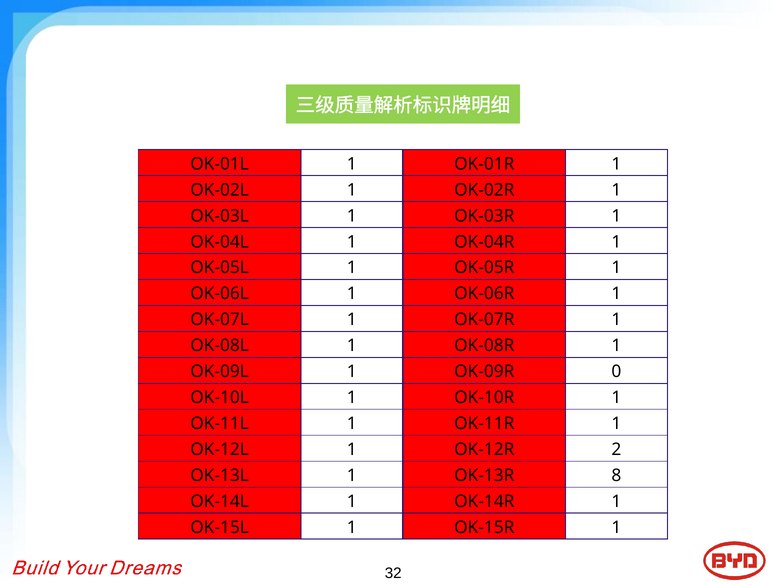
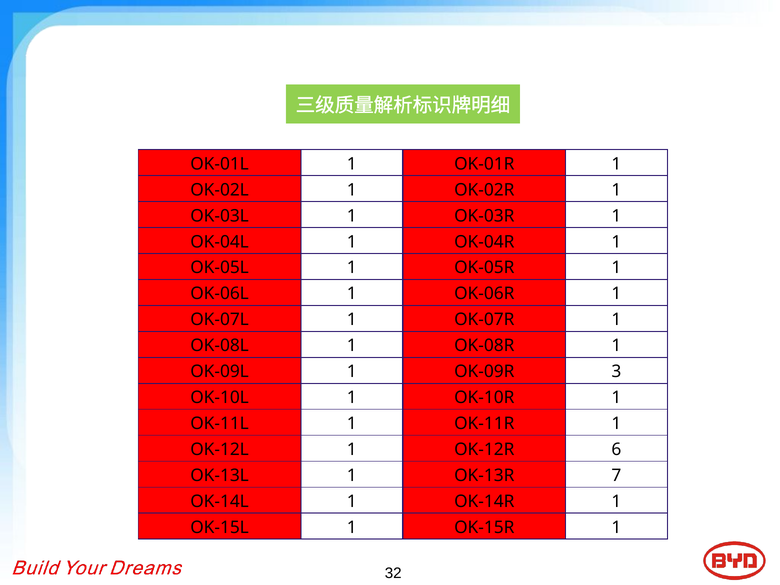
0: 0 -> 3 (616, 372)
2: 2 -> 6 (616, 450)
8: 8 -> 7 (616, 476)
